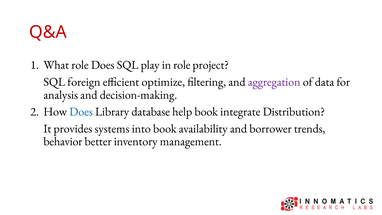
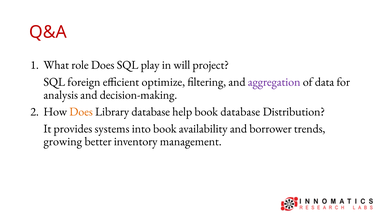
in role: role -> will (182, 65)
Does colour: blue -> orange (81, 112)
book integrate: integrate -> database (240, 112)
behavior: behavior -> growing (63, 141)
